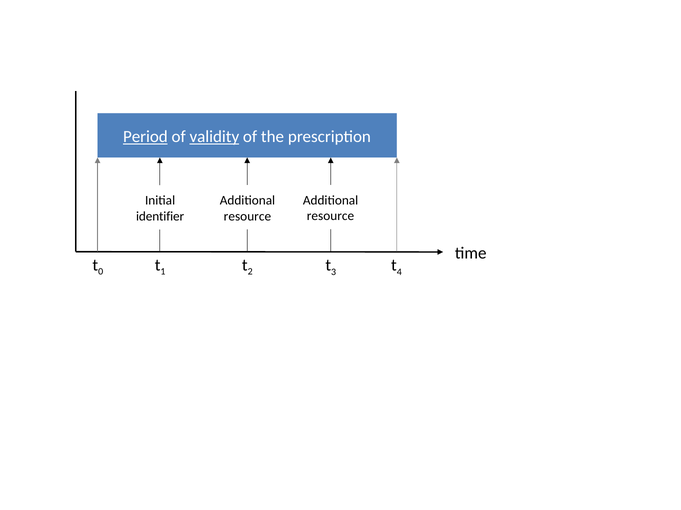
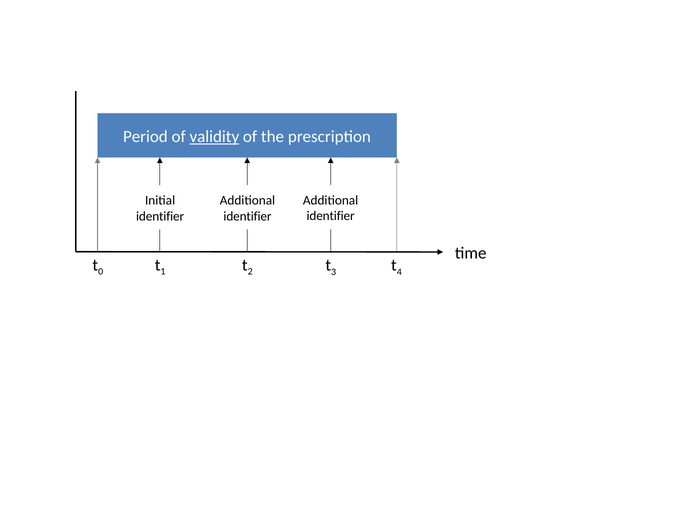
Period underline: present -> none (145, 137)
resource: resource -> identifier (331, 216)
resource: resource -> identifier (248, 216)
